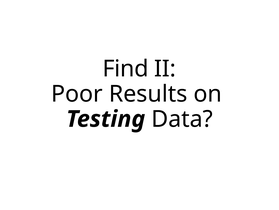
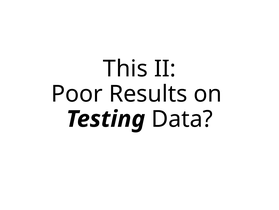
Find: Find -> This (125, 68)
